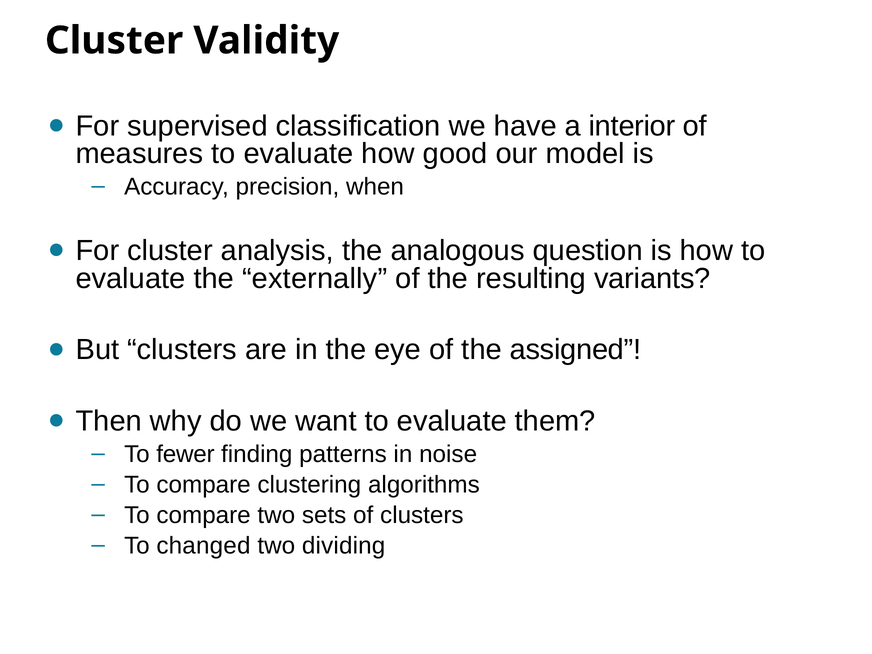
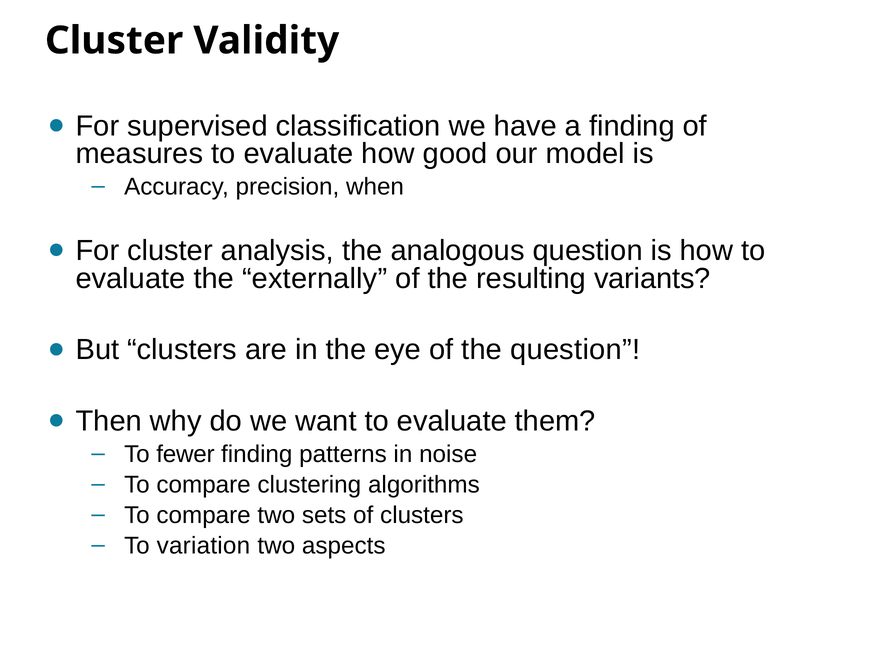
a interior: interior -> finding (632, 126)
the assigned: assigned -> question (575, 350)
changed: changed -> variation (203, 546)
dividing: dividing -> aspects (344, 546)
